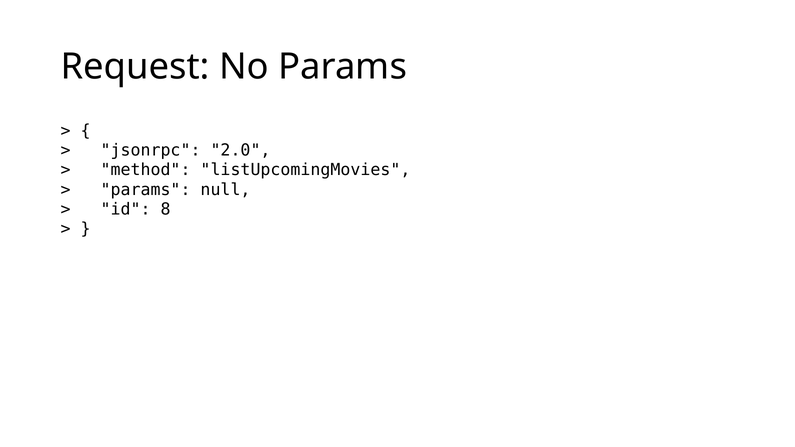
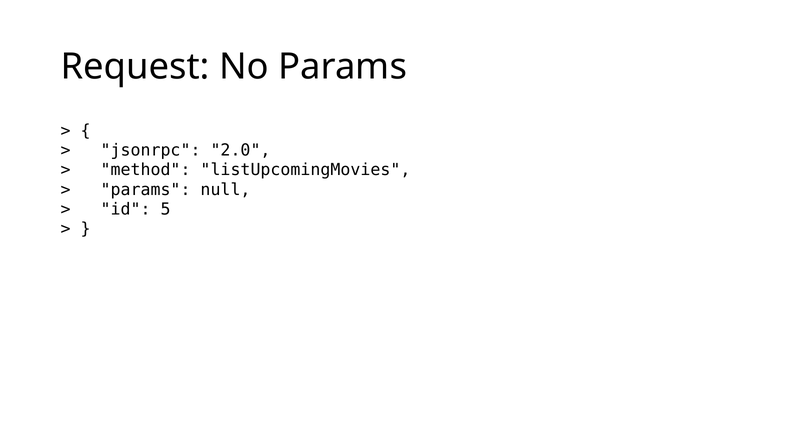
8: 8 -> 5 (166, 209)
